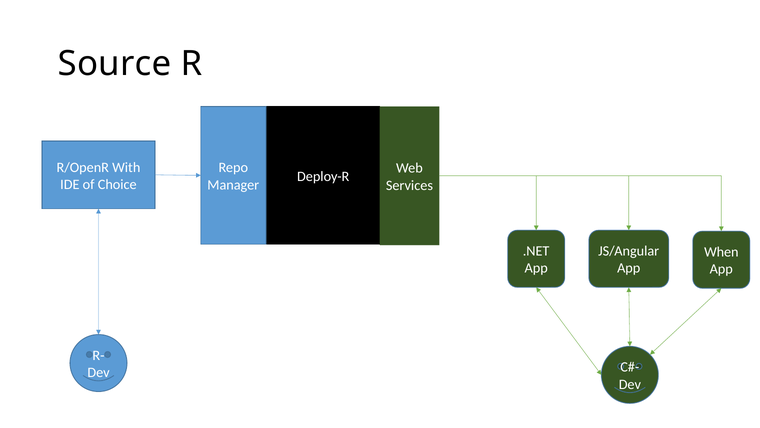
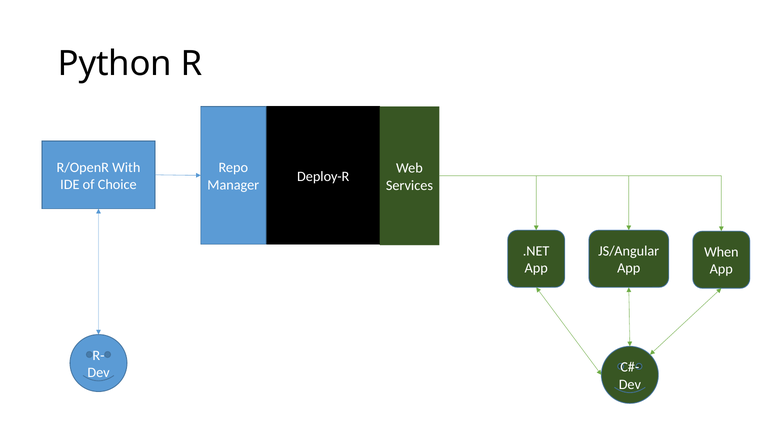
Source: Source -> Python (115, 64)
